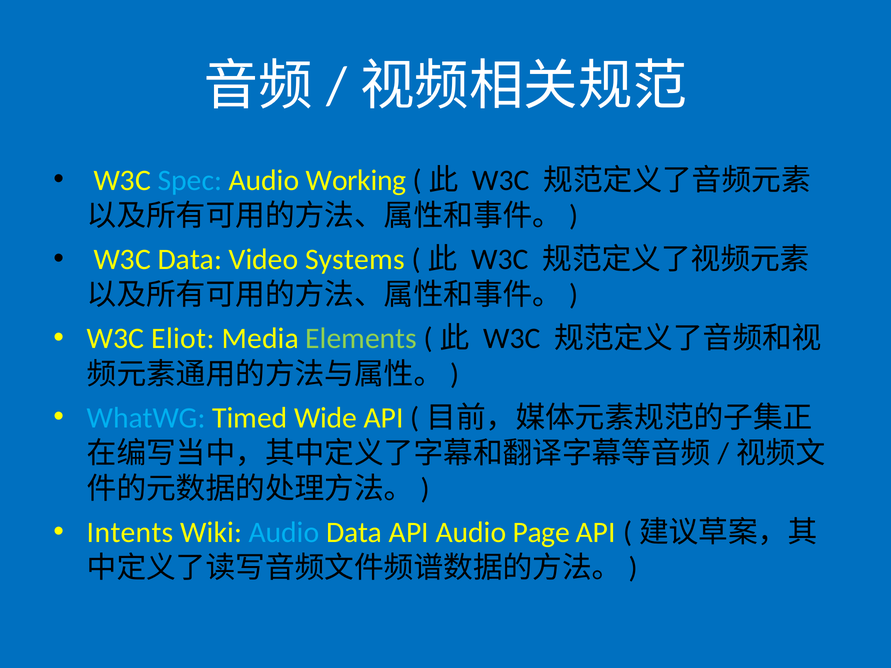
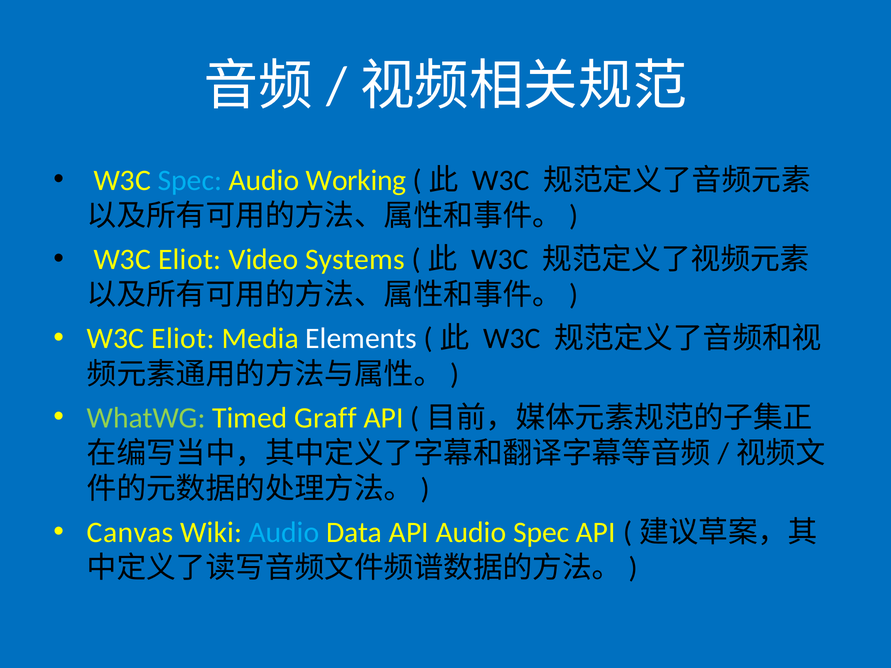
Data: Data -> Eliot (190, 259)
Elements colour: light green -> white (361, 339)
WhatWG colour: light blue -> light green (146, 418)
Wide: Wide -> Graff (325, 418)
Intents: Intents -> Canvas (130, 533)
Audio Page: Page -> Spec (541, 533)
